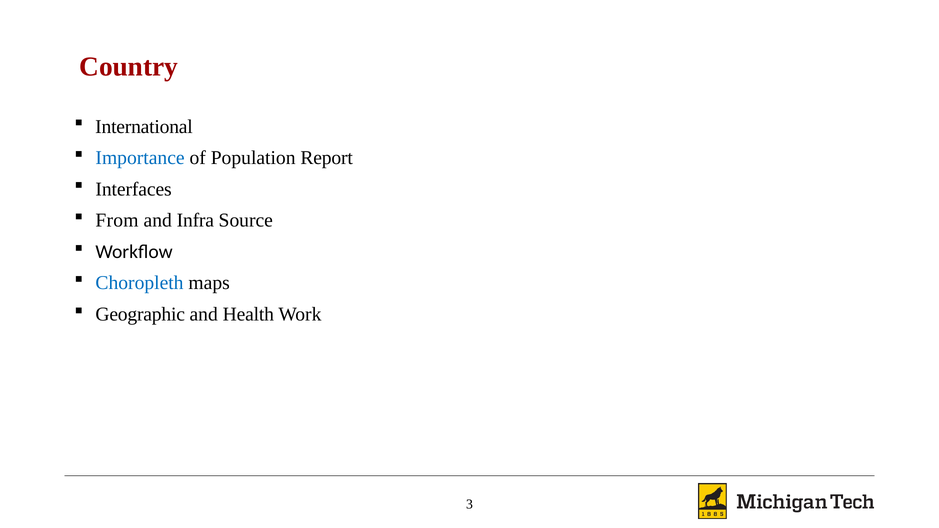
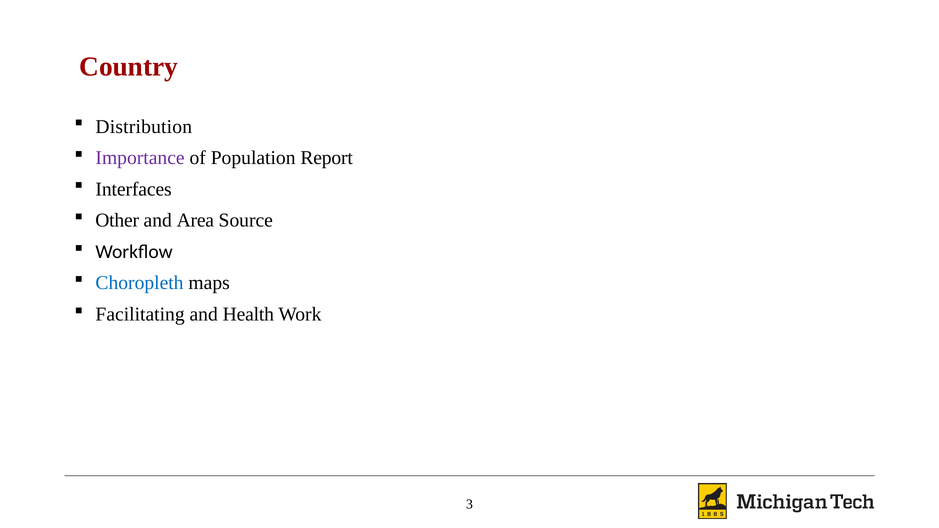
International: International -> Distribution (144, 127)
Importance colour: blue -> purple (140, 158)
From: From -> Other (117, 221)
Infra: Infra -> Area (195, 221)
Geographic: Geographic -> Facilitating (140, 314)
